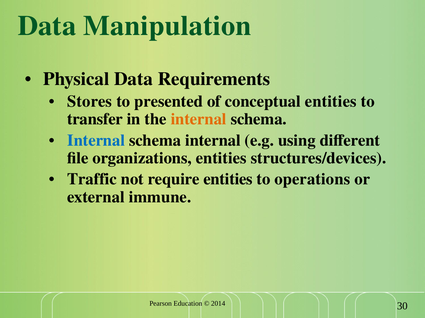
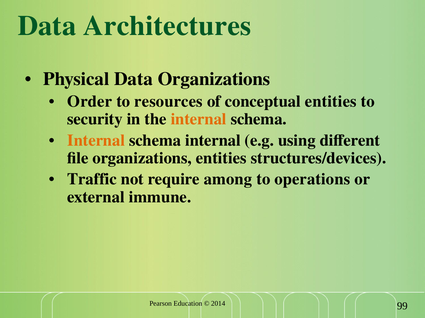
Manipulation: Manipulation -> Architectures (167, 26)
Data Requirements: Requirements -> Organizations (214, 79)
Stores: Stores -> Order (90, 102)
presented: presented -> resources (168, 102)
transfer: transfer -> security (95, 119)
Internal colour: blue -> orange (96, 141)
require entities: entities -> among (228, 180)
30: 30 -> 99 (402, 307)
